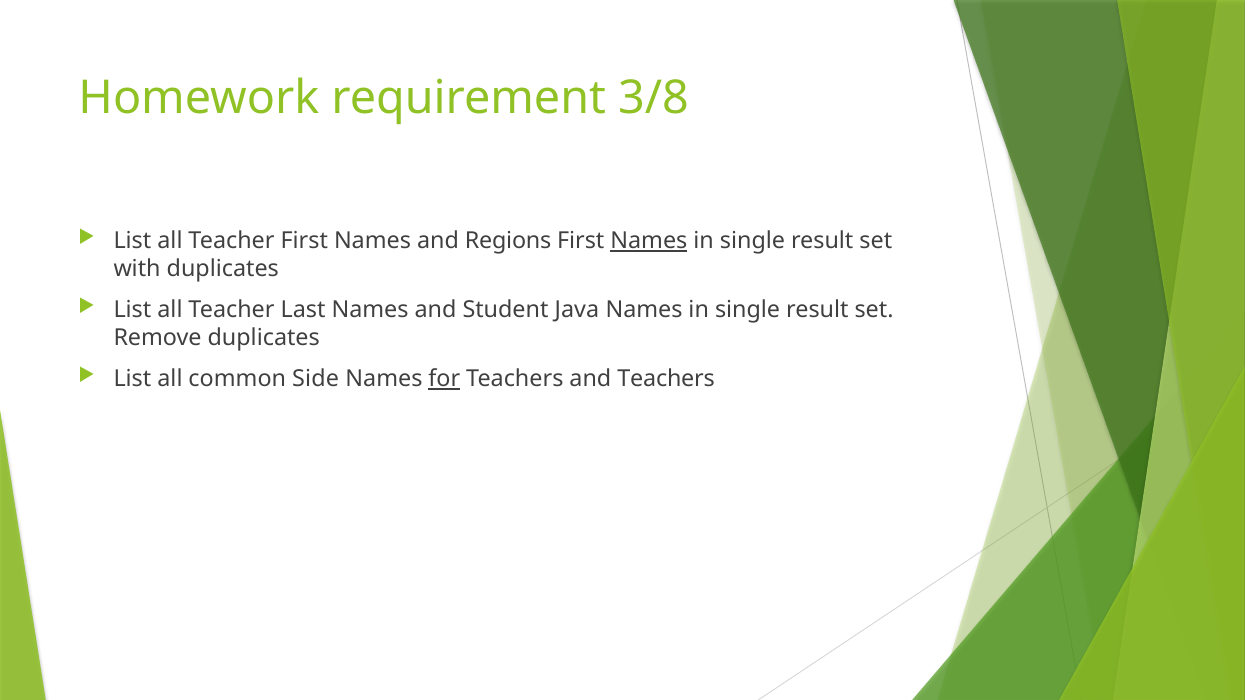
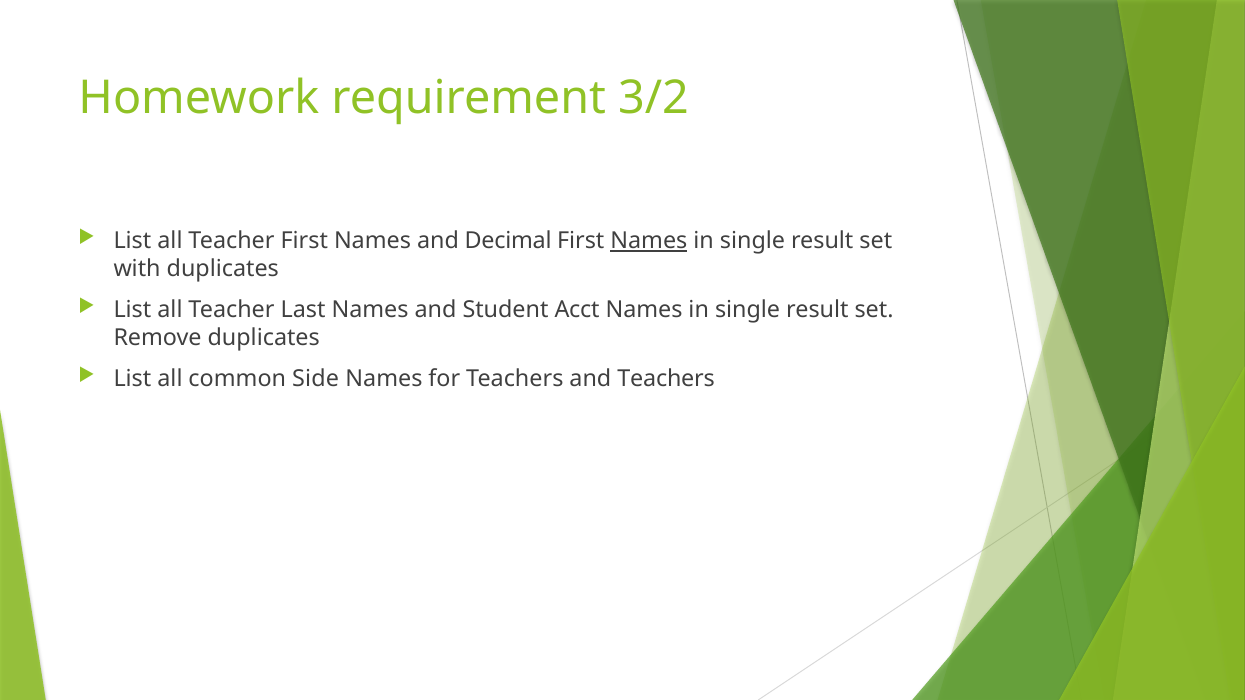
3/8: 3/8 -> 3/2 (654, 98)
Regions: Regions -> Decimal (508, 241)
Java: Java -> Acct (577, 310)
for underline: present -> none (444, 379)
